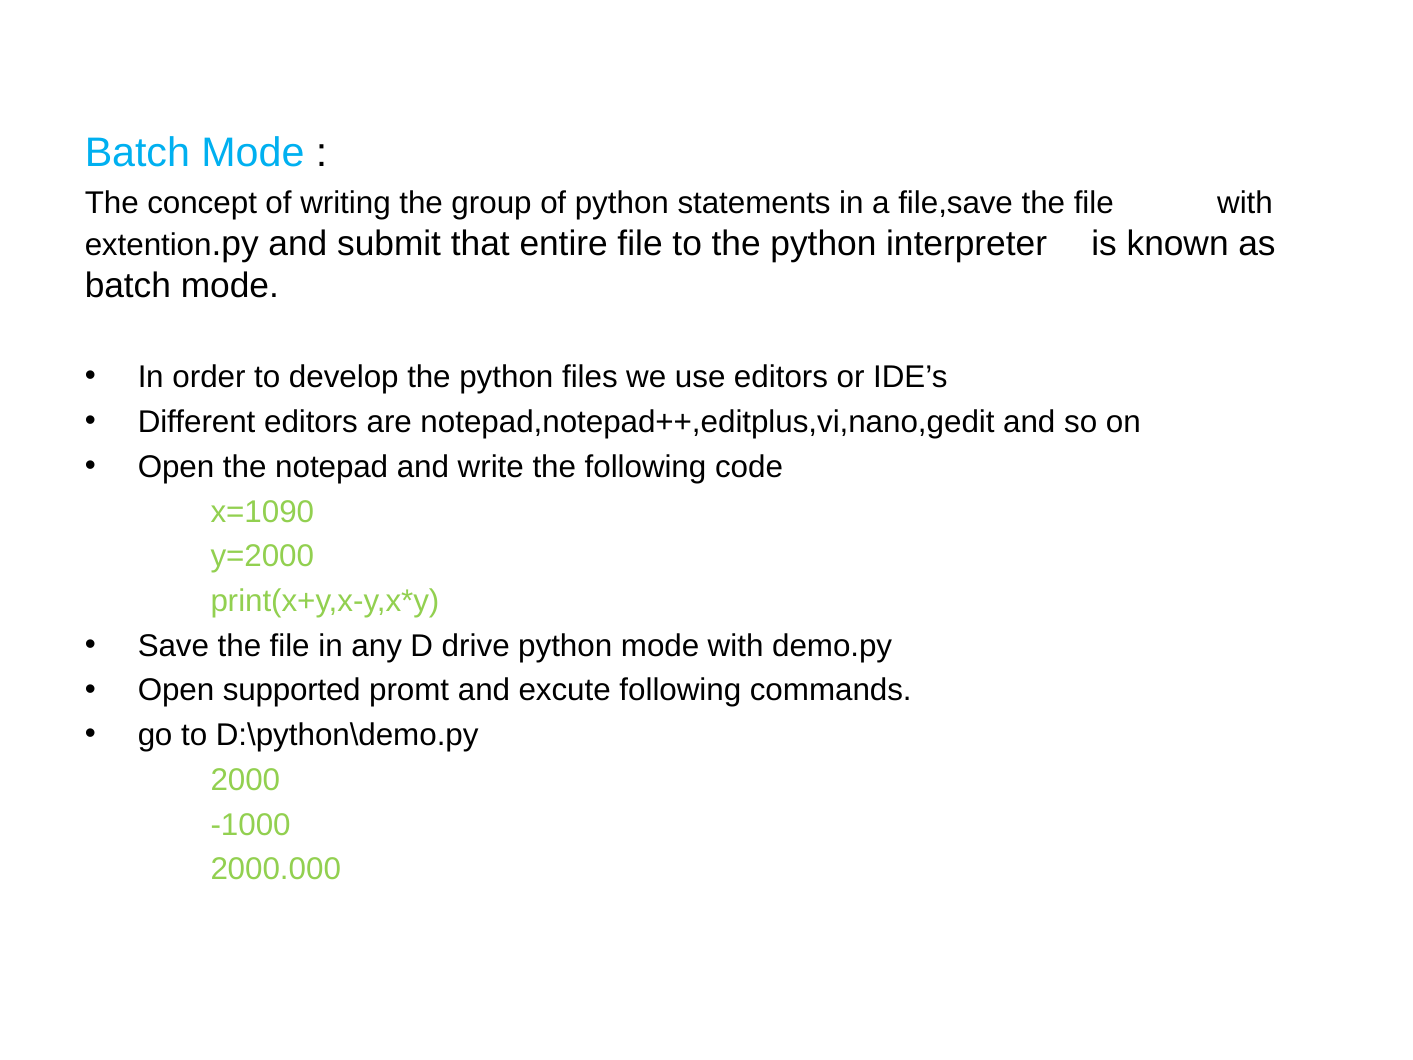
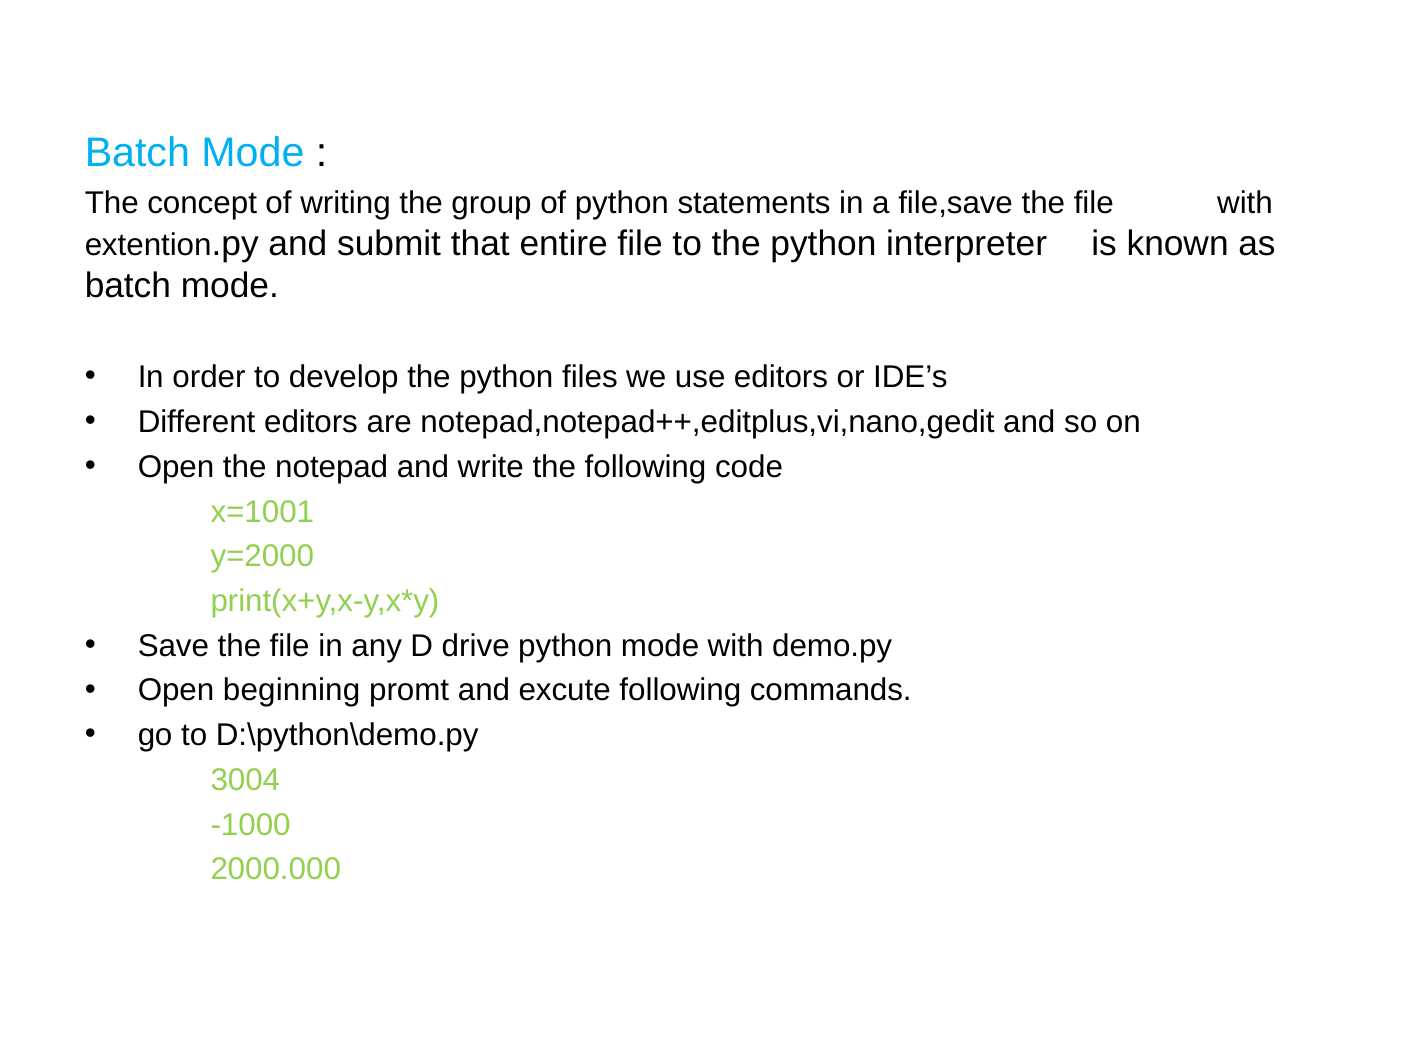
x=1090: x=1090 -> x=1001 (262, 512)
supported: supported -> beginning (292, 690)
2000: 2000 -> 3004 (245, 780)
